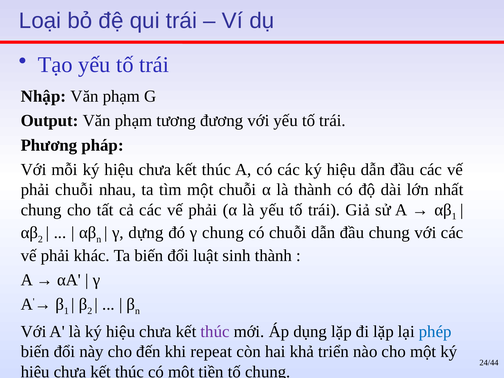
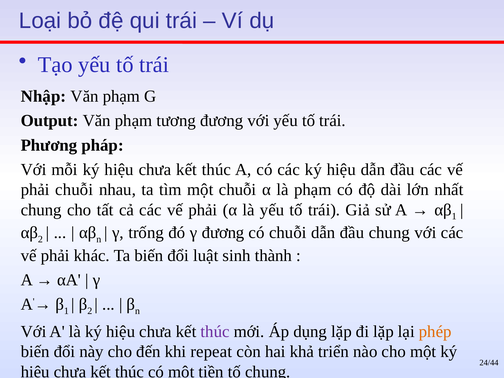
là thành: thành -> phạm (313, 190)
dựng: dựng -> trống (146, 233)
γ chung: chung -> đương (223, 233)
phép colour: blue -> orange (435, 332)
